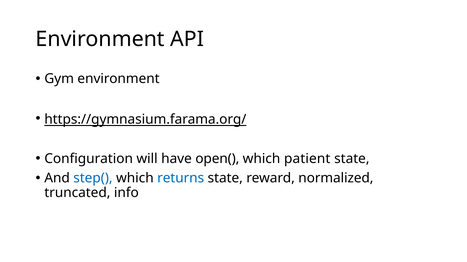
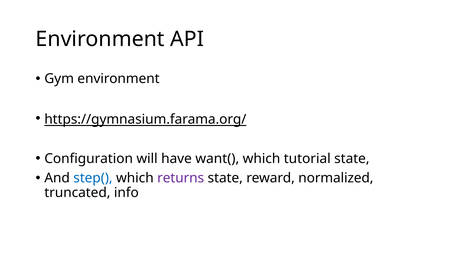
open(: open( -> want( (217, 159)
patient: patient -> tutorial (307, 159)
returns colour: blue -> purple (181, 179)
